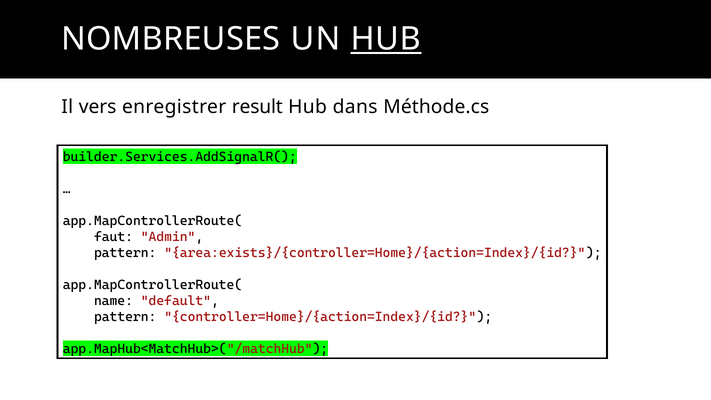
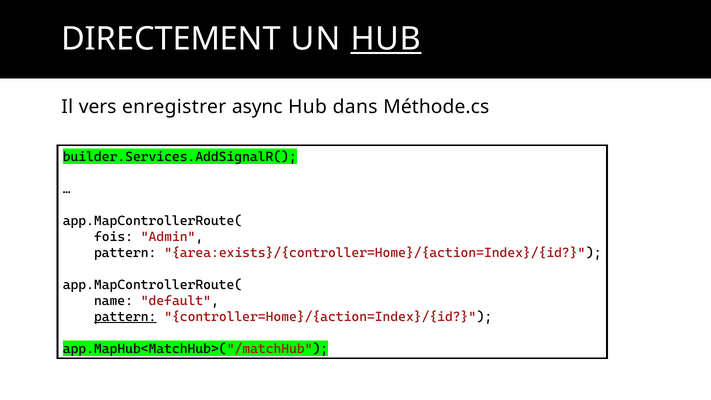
NOMBREUSES: NOMBREUSES -> DIRECTEMENT (171, 39)
result: result -> async (257, 107)
faut: faut -> fois (113, 237)
pattern underline: none -> present (125, 317)
